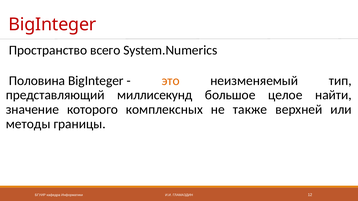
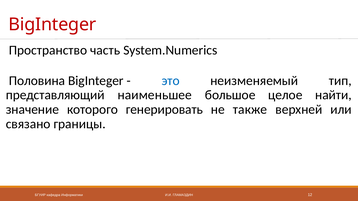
всего: всего -> часть (105, 50)
это colour: orange -> blue (171, 81)
миллисекунд: миллисекунд -> наименьшее (155, 95)
комплексных: комплексных -> генерировать (164, 110)
методы: методы -> связано (28, 124)
